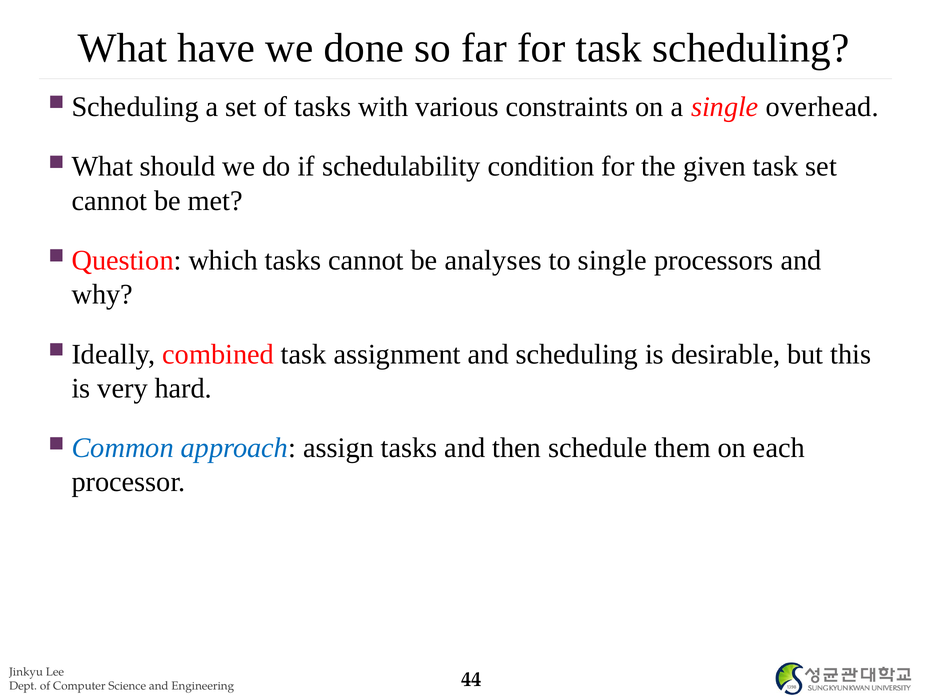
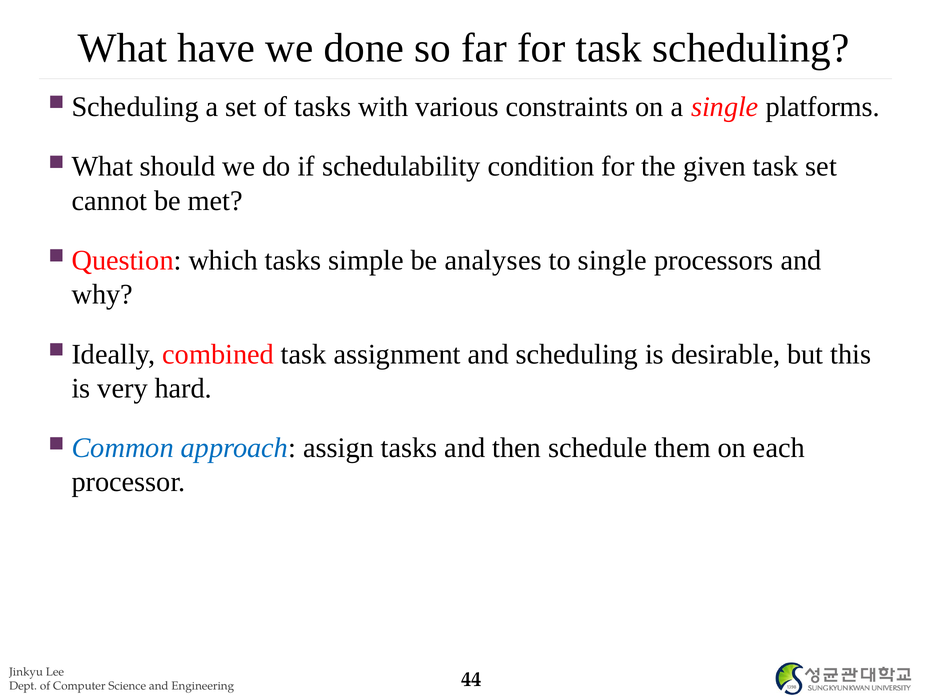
overhead: overhead -> platforms (823, 107)
tasks cannot: cannot -> simple (366, 260)
